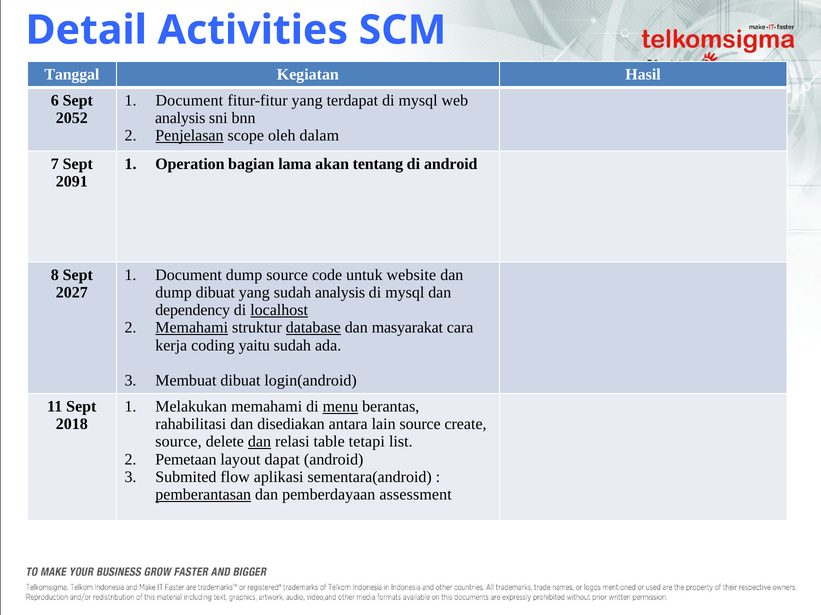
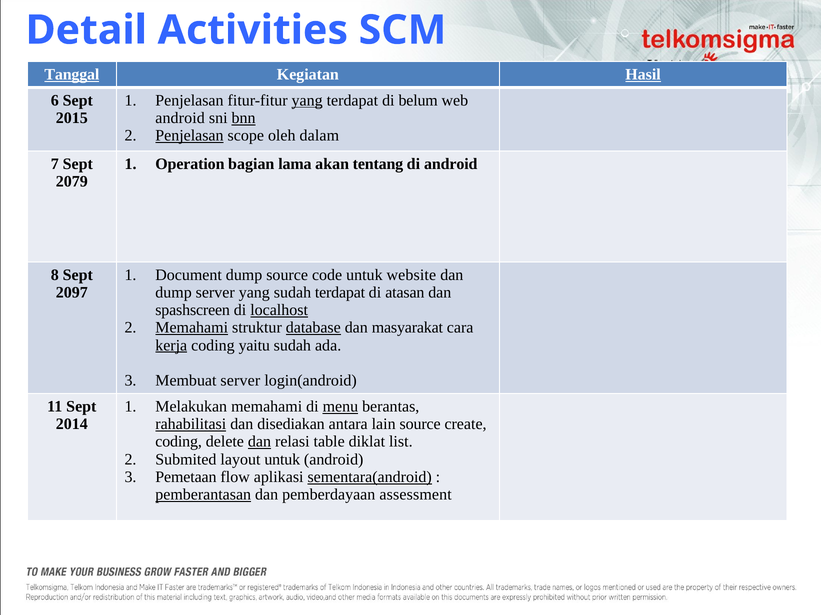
Tanggal underline: none -> present (72, 75)
Hasil underline: none -> present (643, 75)
Document: Document -> Penjelasan (189, 101)
yang underline: none -> present (307, 101)
terdapat di mysql: mysql -> belum (418, 101)
2052: 2052 -> 2015 (72, 118)
analysis: analysis -> android (180, 118)
bnn underline: none -> present (244, 118)
2091: 2091 -> 2079 (72, 182)
2027: 2027 -> 2097 (72, 293)
dump dibuat: dibuat -> server (215, 293)
sudah analysis: analysis -> terdapat (340, 293)
mysql: mysql -> atasan (405, 293)
dependency: dependency -> spashscreen (193, 310)
kerja underline: none -> present (171, 346)
Membuat dibuat: dibuat -> server (240, 381)
2018: 2018 -> 2014 (72, 425)
rahabilitasi underline: none -> present (191, 425)
source: source -> coding (179, 442)
tetapi: tetapi -> diklat (367, 442)
Pemetaan: Pemetaan -> Submited (186, 460)
layout dapat: dapat -> untuk (282, 460)
Submited: Submited -> Pemetaan (186, 478)
sementara(android underline: none -> present (370, 478)
